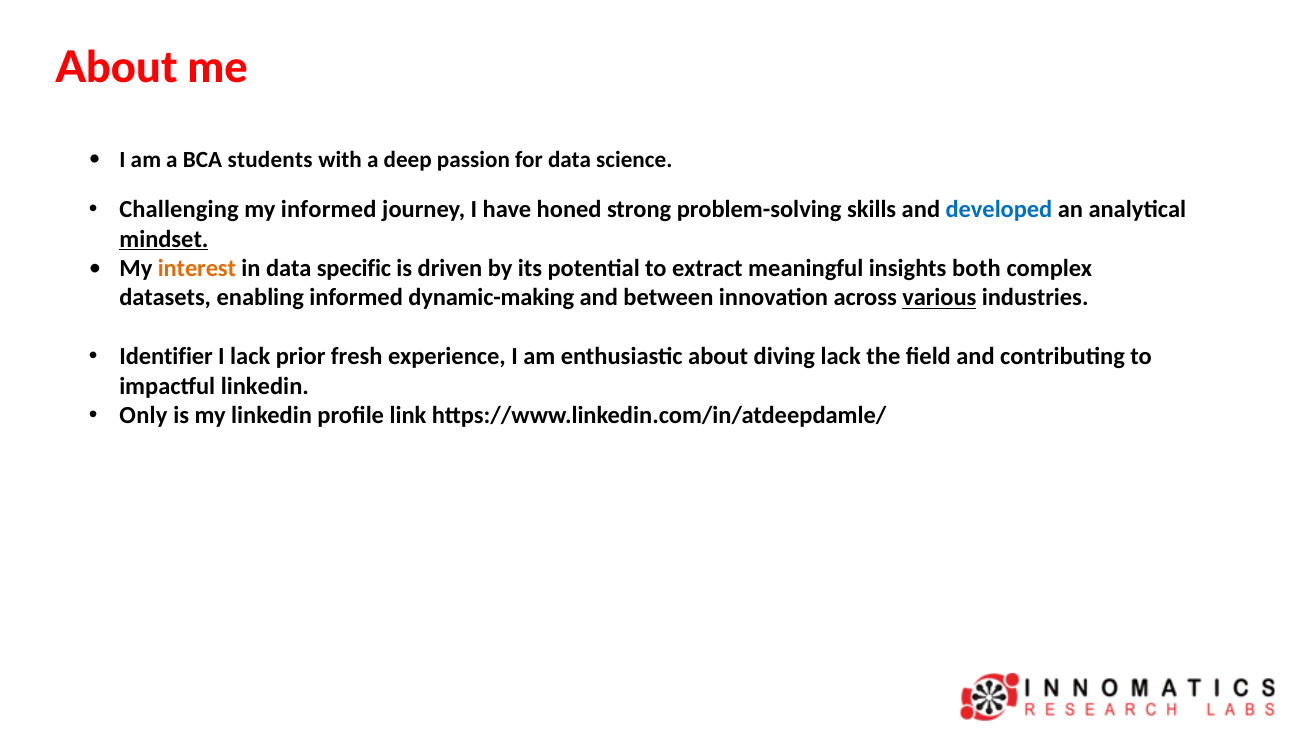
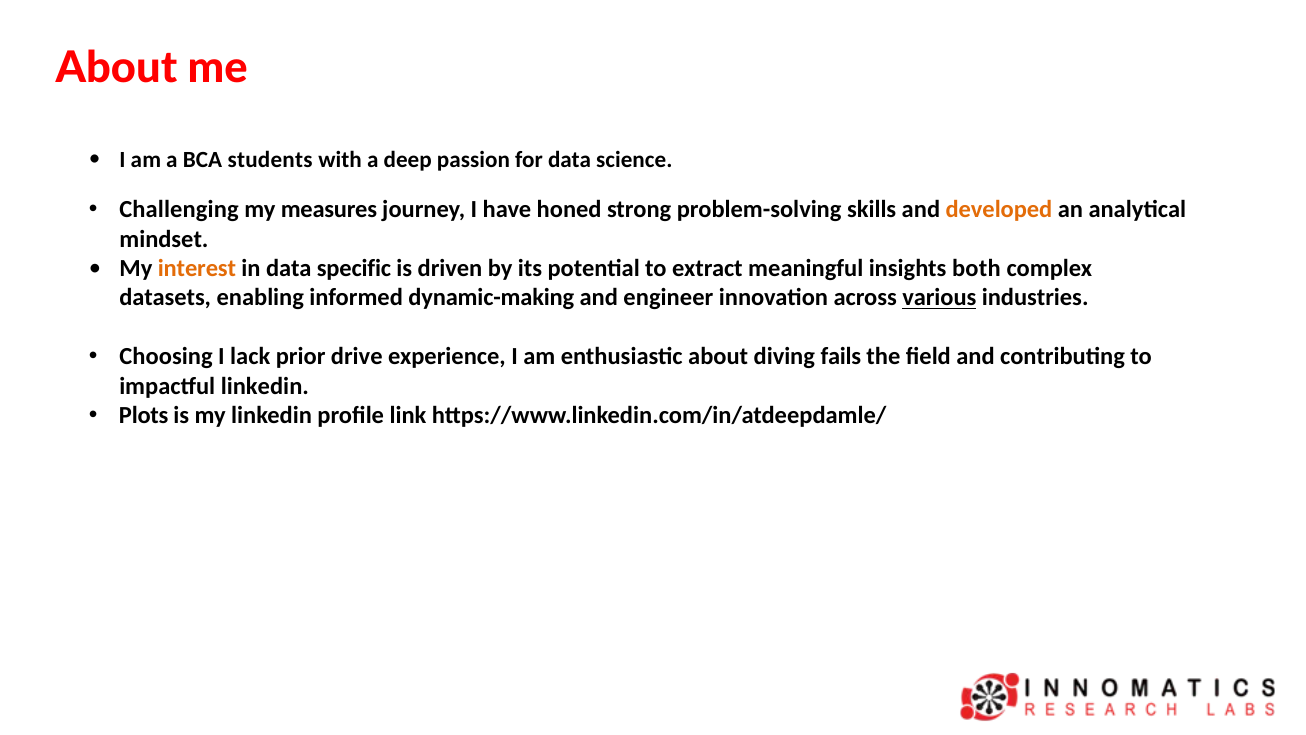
my informed: informed -> measures (329, 209)
developed colour: blue -> orange (999, 209)
mindset underline: present -> none (164, 239)
between: between -> engineer (668, 298)
Identifier: Identifier -> Choosing (166, 356)
fresh: fresh -> drive (357, 356)
diving lack: lack -> fails (841, 356)
Only: Only -> Plots (144, 415)
